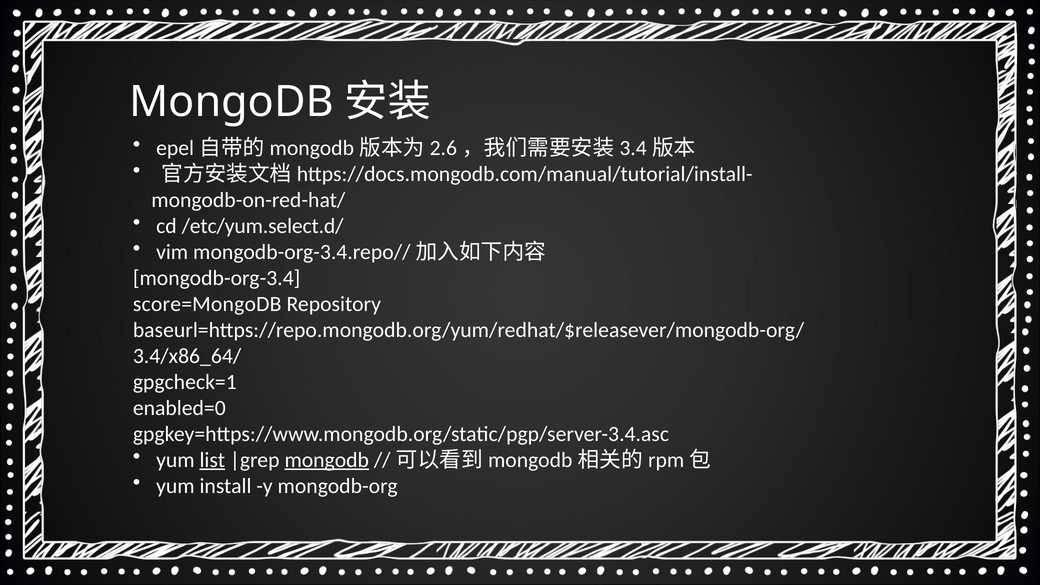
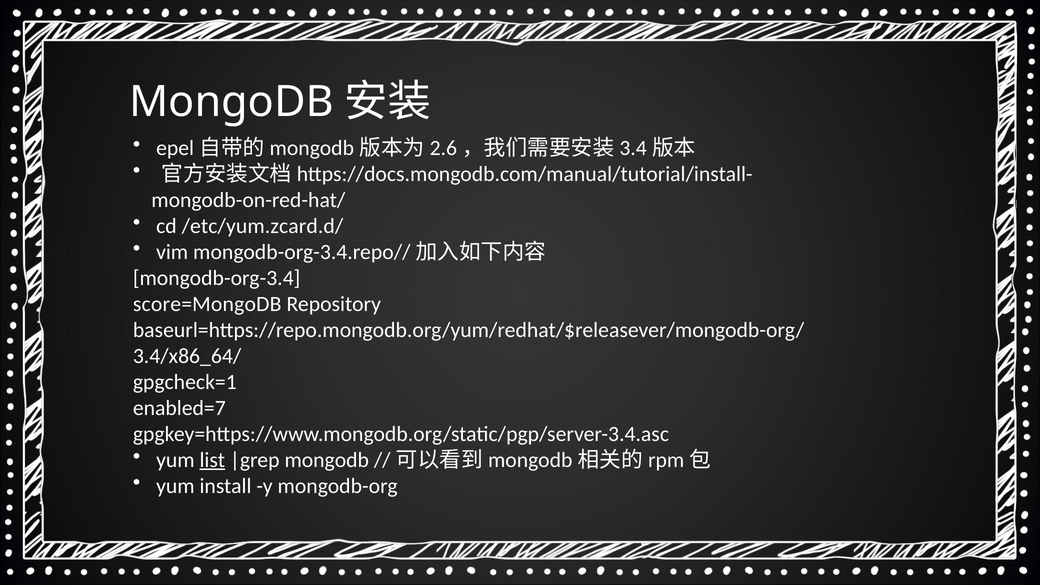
/etc/yum.select.d/: /etc/yum.select.d/ -> /etc/yum.zcard.d/ (262, 226)
enabled=0: enabled=0 -> enabled=7 (179, 408)
mongodb underline: present -> none (327, 460)
